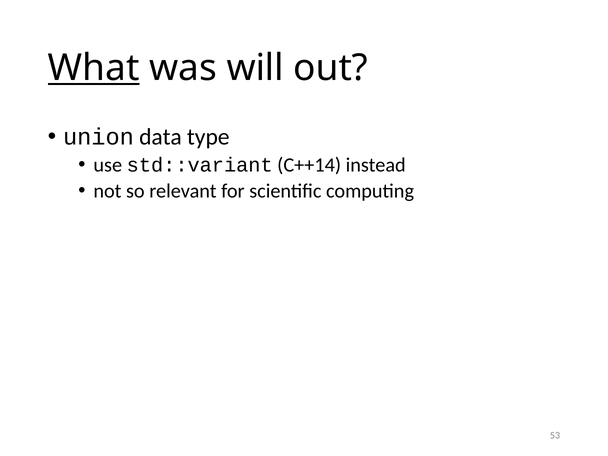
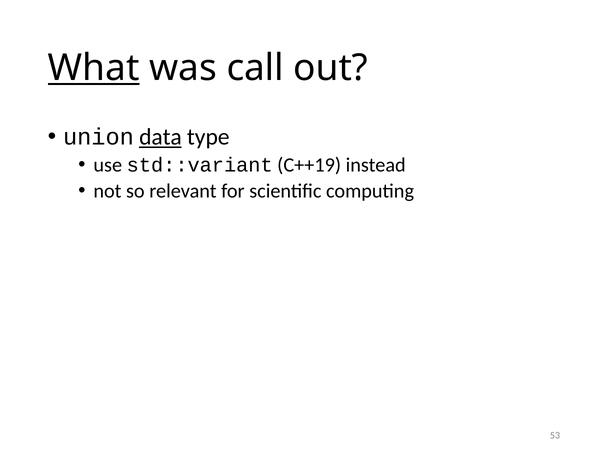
will: will -> call (255, 68)
data underline: none -> present (160, 137)
C++14: C++14 -> C++19 (309, 165)
